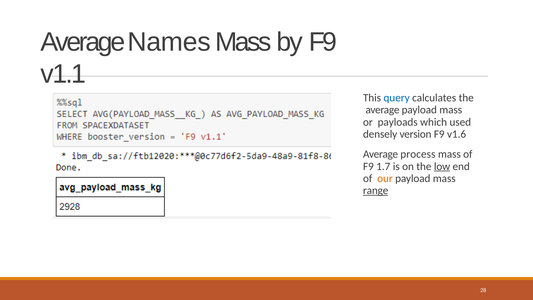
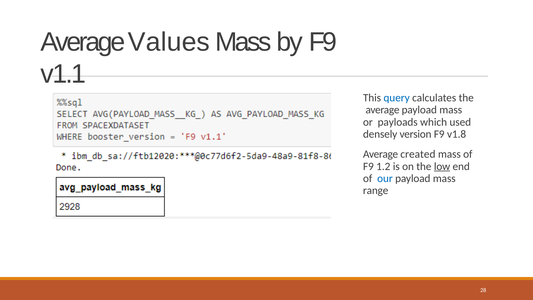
Names: Names -> Values (169, 42)
v1.6: v1.6 -> v1.8 (457, 134)
process: process -> created (418, 154)
1.7: 1.7 -> 1.2 (383, 166)
our colour: orange -> blue (385, 178)
range underline: present -> none (376, 190)
